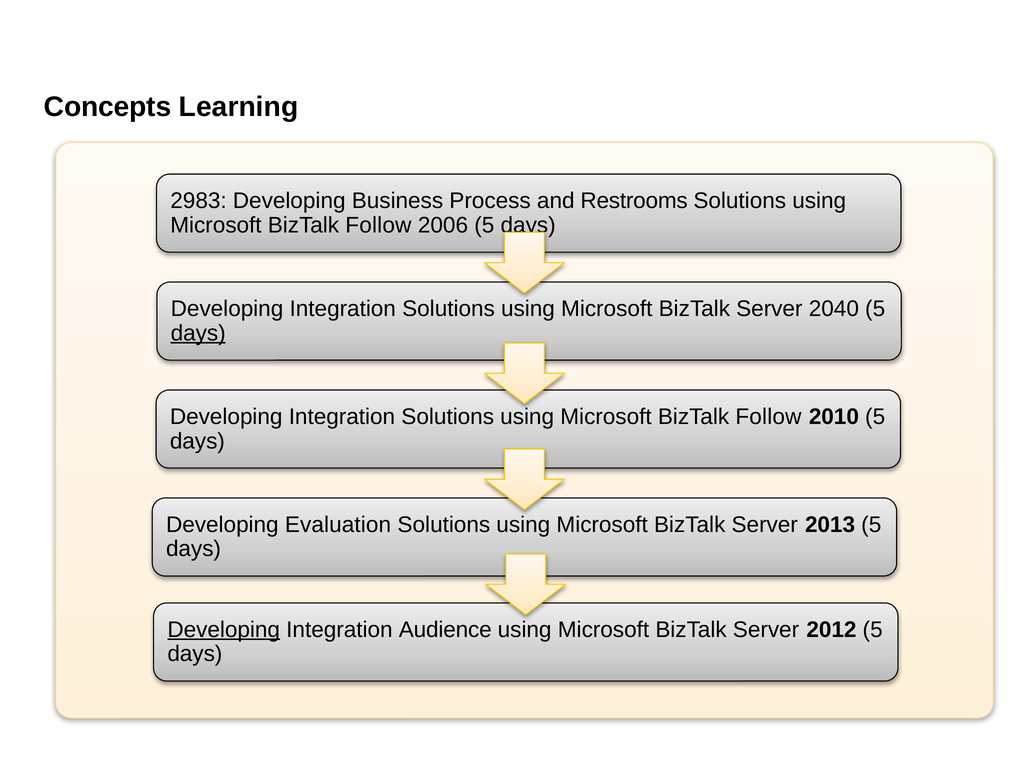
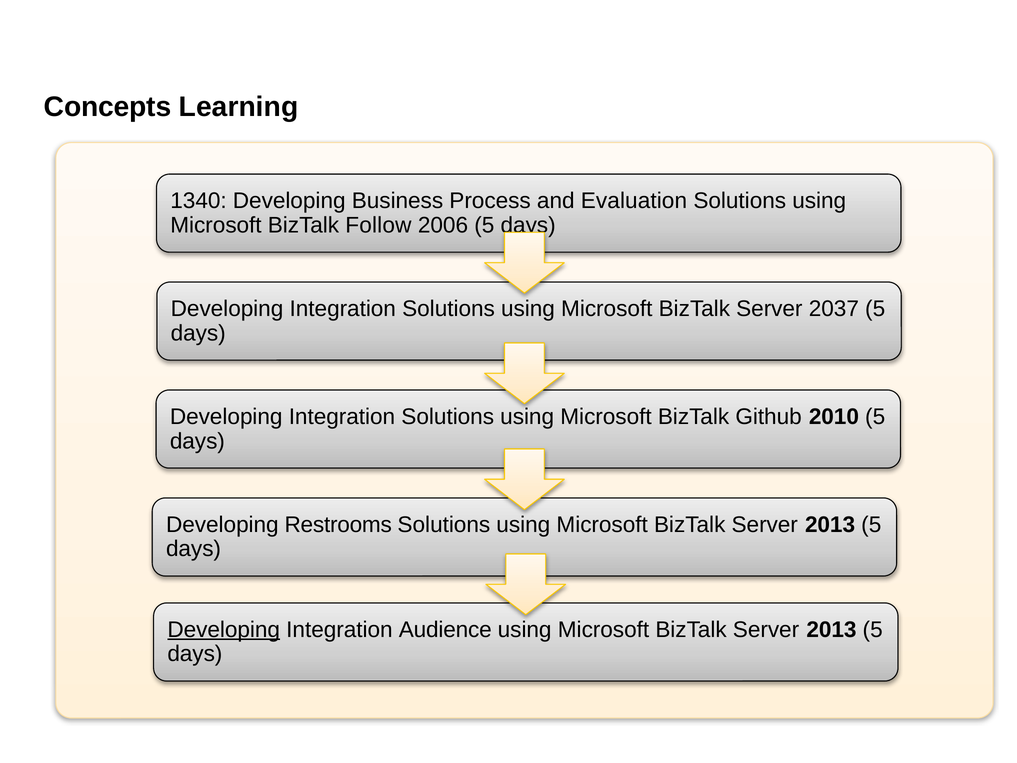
2983: 2983 -> 1340 (199, 201)
Restrooms: Restrooms -> Evaluation (634, 201)
2040: 2040 -> 2037 (834, 309)
days underline: present -> none (198, 333)
Follow: Follow -> Github (769, 417)
Evaluation: Evaluation -> Restrooms (338, 524)
2012: 2012 -> 2013 (831, 629)
